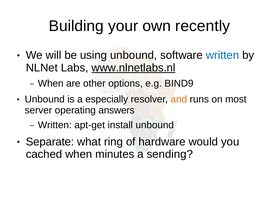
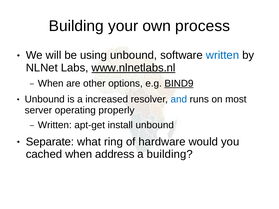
recently: recently -> process (203, 26)
BIND9 underline: none -> present (179, 84)
especially: especially -> increased (107, 99)
and colour: orange -> blue (179, 99)
answers: answers -> properly (116, 110)
minutes: minutes -> address (115, 155)
a sending: sending -> building (170, 155)
